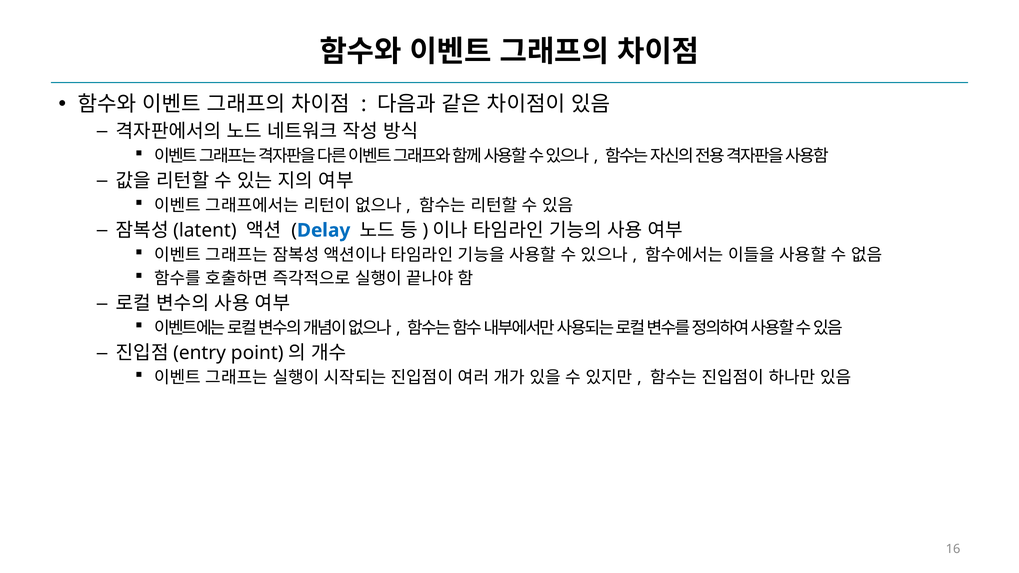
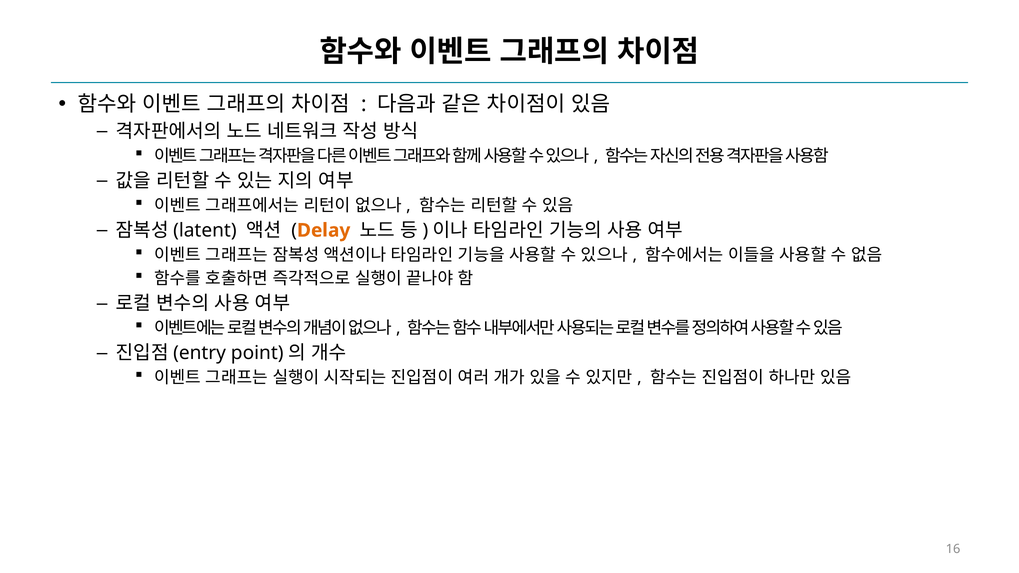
Delay colour: blue -> orange (324, 230)
